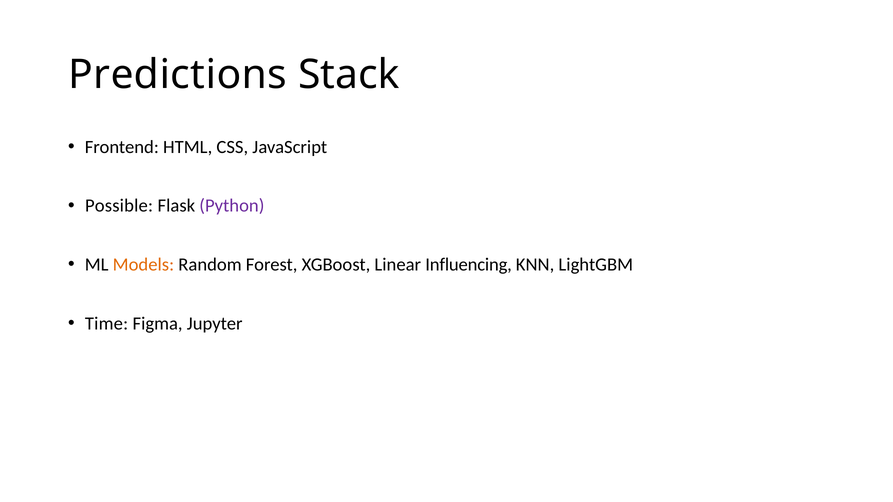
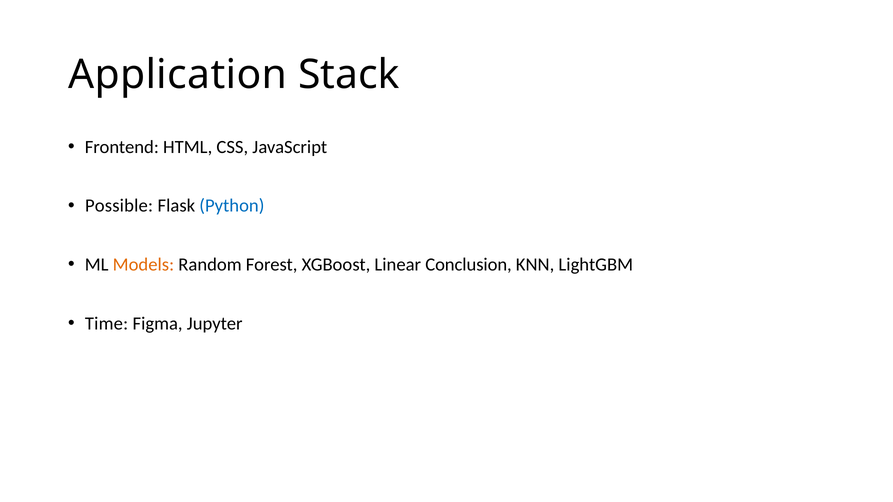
Predictions: Predictions -> Application (178, 75)
Python colour: purple -> blue (232, 206)
Influencing: Influencing -> Conclusion (469, 265)
